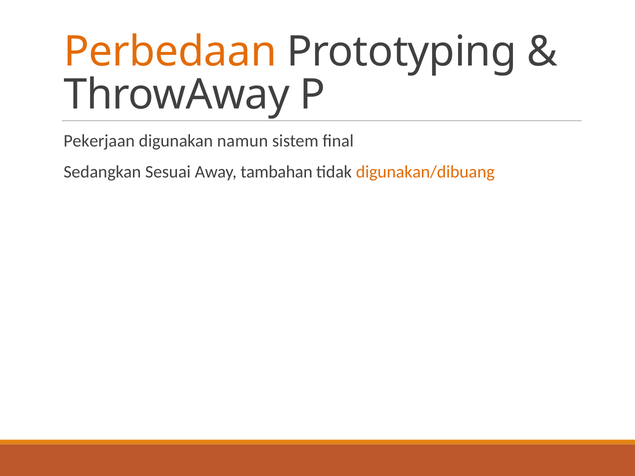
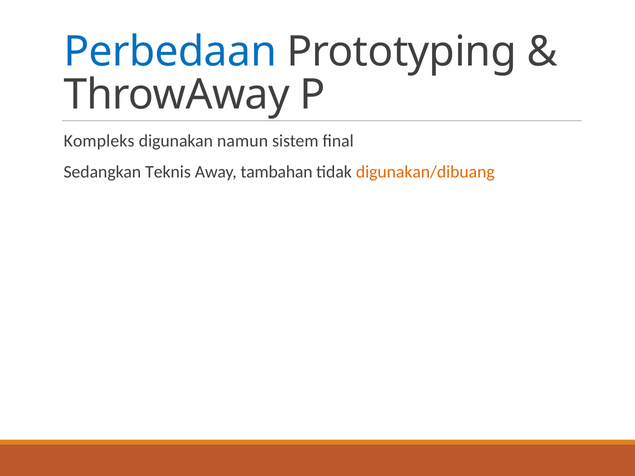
Perbedaan colour: orange -> blue (170, 52)
Pekerjaan: Pekerjaan -> Kompleks (99, 141)
Sesuai: Sesuai -> Teknis (168, 172)
